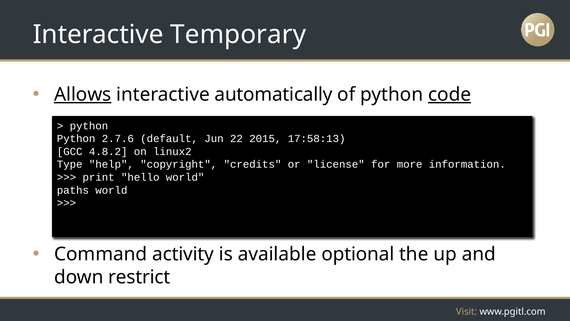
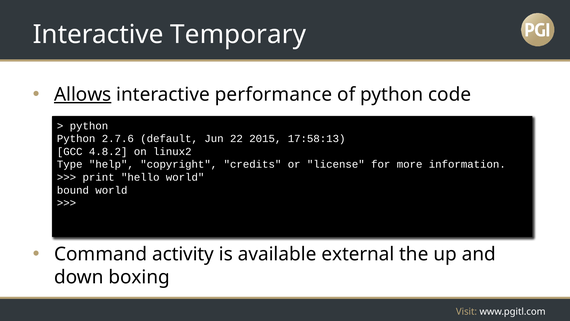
automatically: automatically -> performance (273, 94)
code underline: present -> none (450, 94)
paths: paths -> bound (73, 190)
optional: optional -> external (358, 254)
restrict: restrict -> boxing (139, 277)
